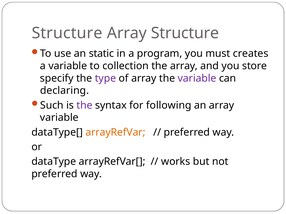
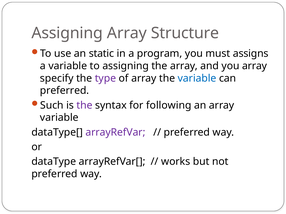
Structure: Structure -> Assigning (67, 33)
creates: creates -> assigns (251, 54)
to collection: collection -> assigning (126, 66)
you store: store -> array (255, 66)
variable colour: purple -> blue (197, 78)
declaring: declaring -> preferred (65, 91)
arrayRefVar colour: orange -> purple (115, 133)
